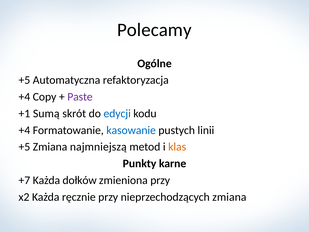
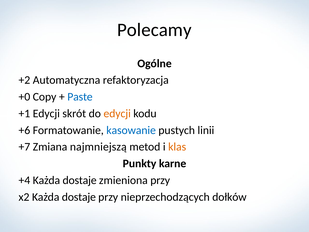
+5: +5 -> +2 (24, 80)
+4: +4 -> +0 (24, 97)
Paste colour: purple -> blue (80, 97)
+1 Sumą: Sumą -> Edycji (46, 113)
edycji colour: blue -> orange (117, 113)
+4: +4 -> +6 (24, 130)
+5: +5 -> +7 (24, 147)
+7: +7 -> +4 (24, 180)
dołków: dołków -> dostaje (80, 180)
x2 Każda ręcznie: ręcznie -> dostaje (79, 197)
nieprzechodzących zmiana: zmiana -> dołków (229, 197)
